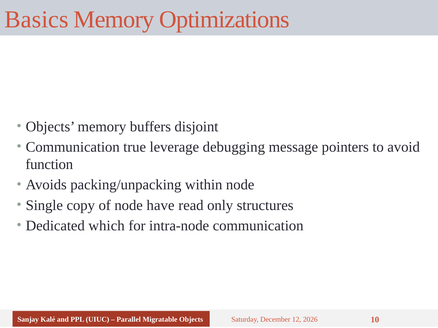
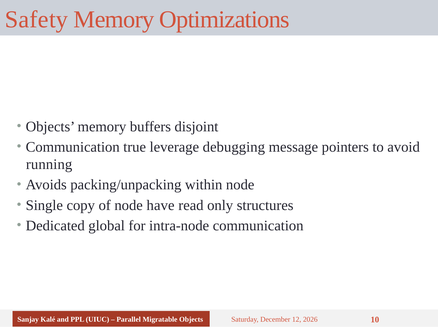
Basics: Basics -> Safety (36, 19)
function: function -> running (49, 165)
which: which -> global (107, 226)
